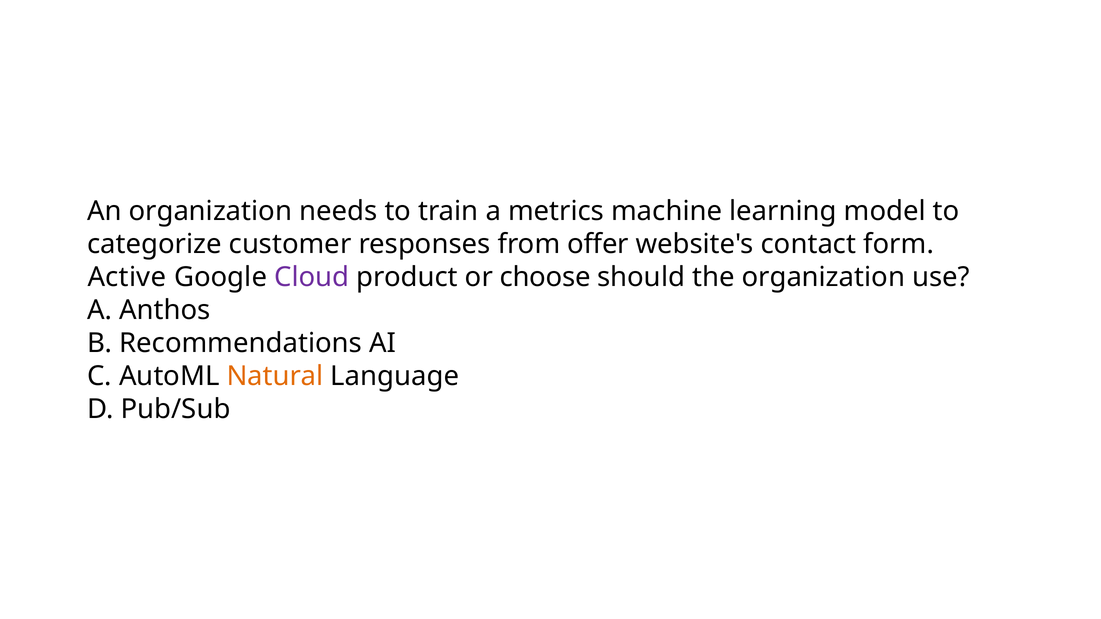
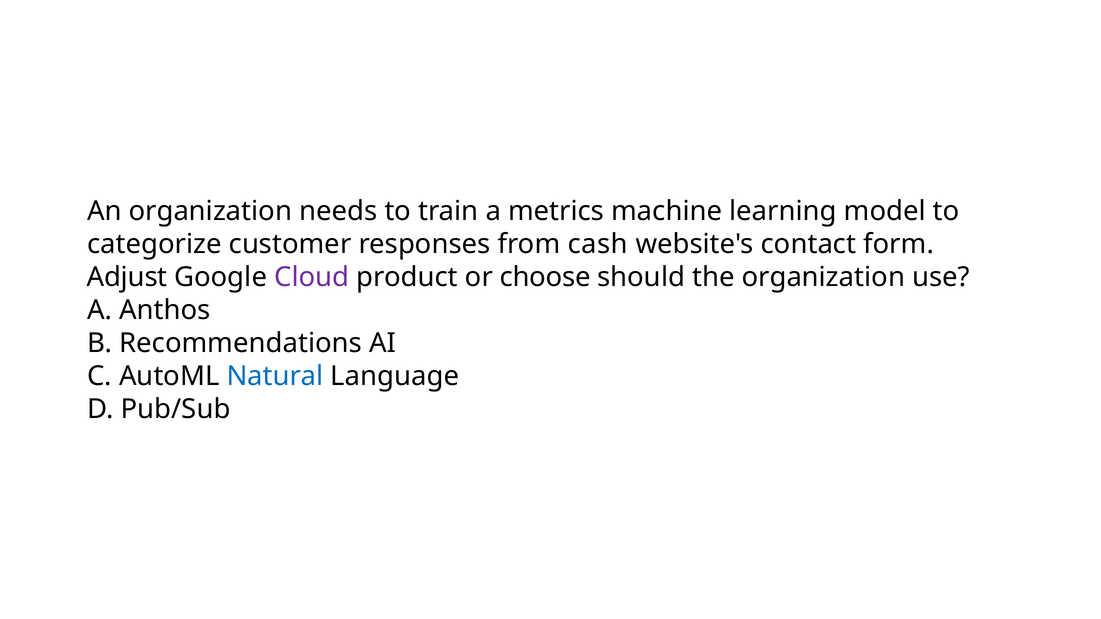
offer: offer -> cash (598, 244)
Active: Active -> Adjust (127, 277)
Natural colour: orange -> blue (275, 376)
